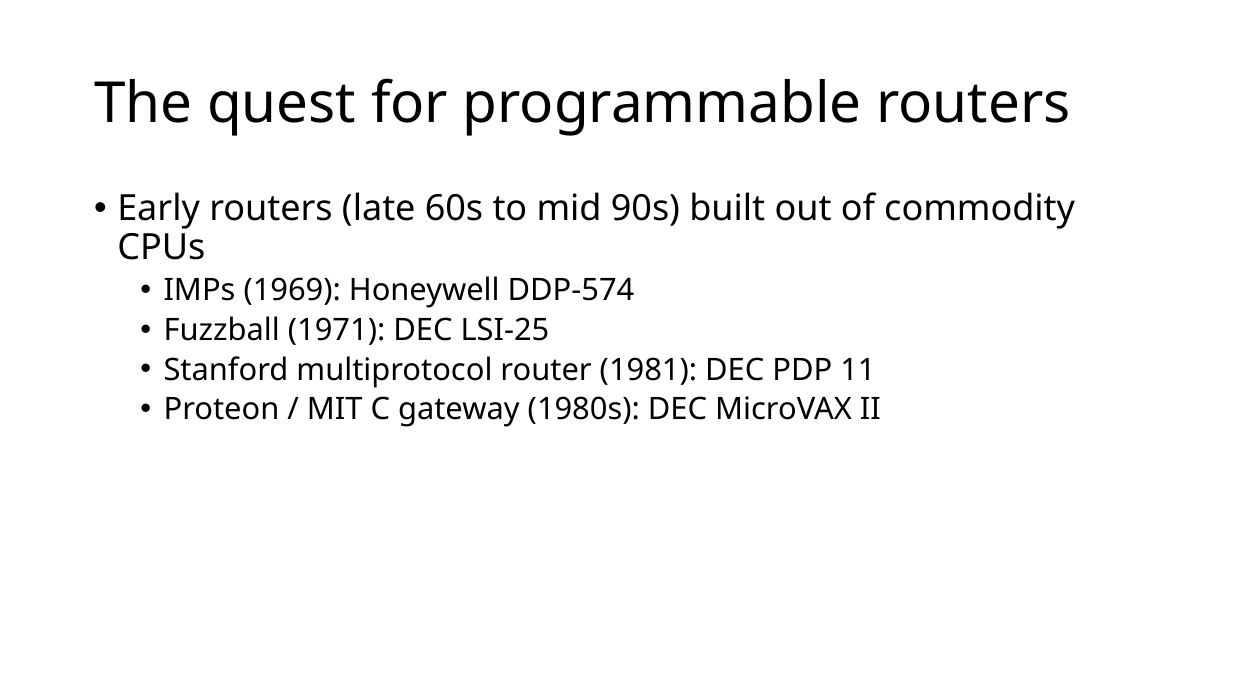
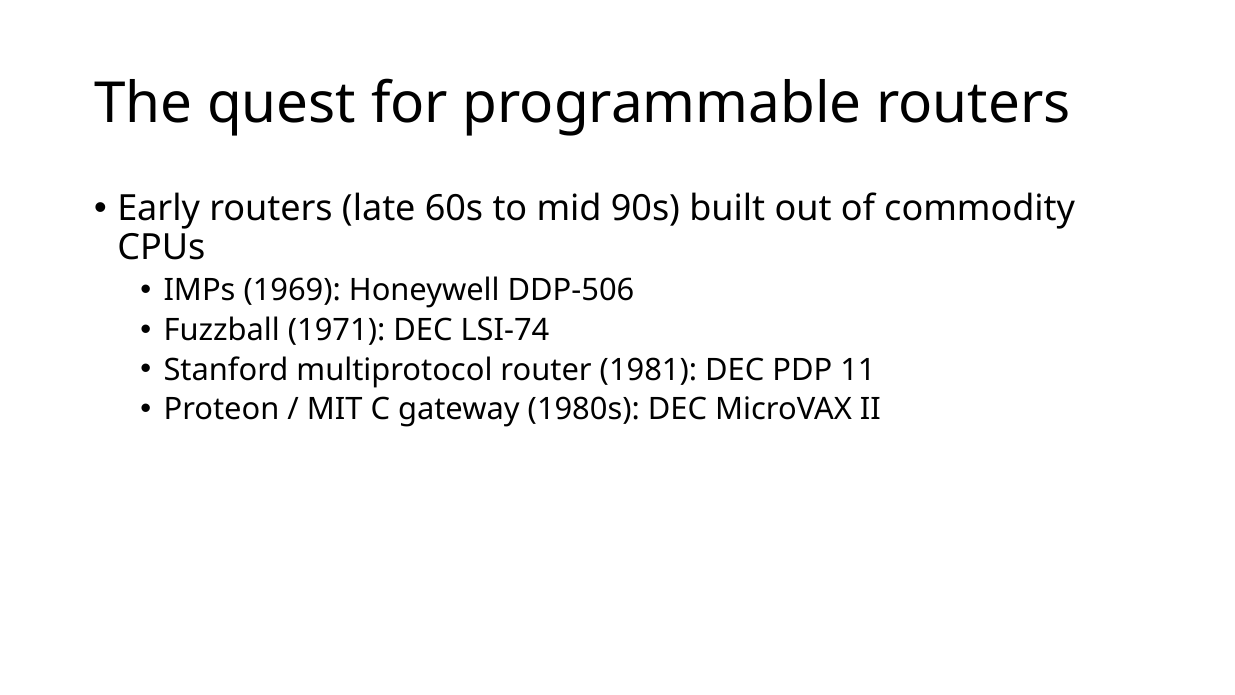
DDP-574: DDP-574 -> DDP-506 (571, 290)
LSI-25: LSI-25 -> LSI-74 (505, 330)
